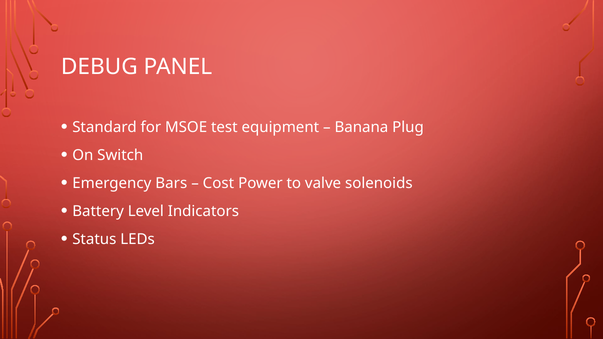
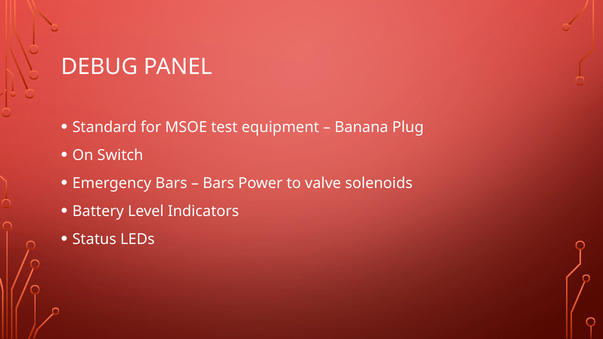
Cost: Cost -> Bars (218, 183)
